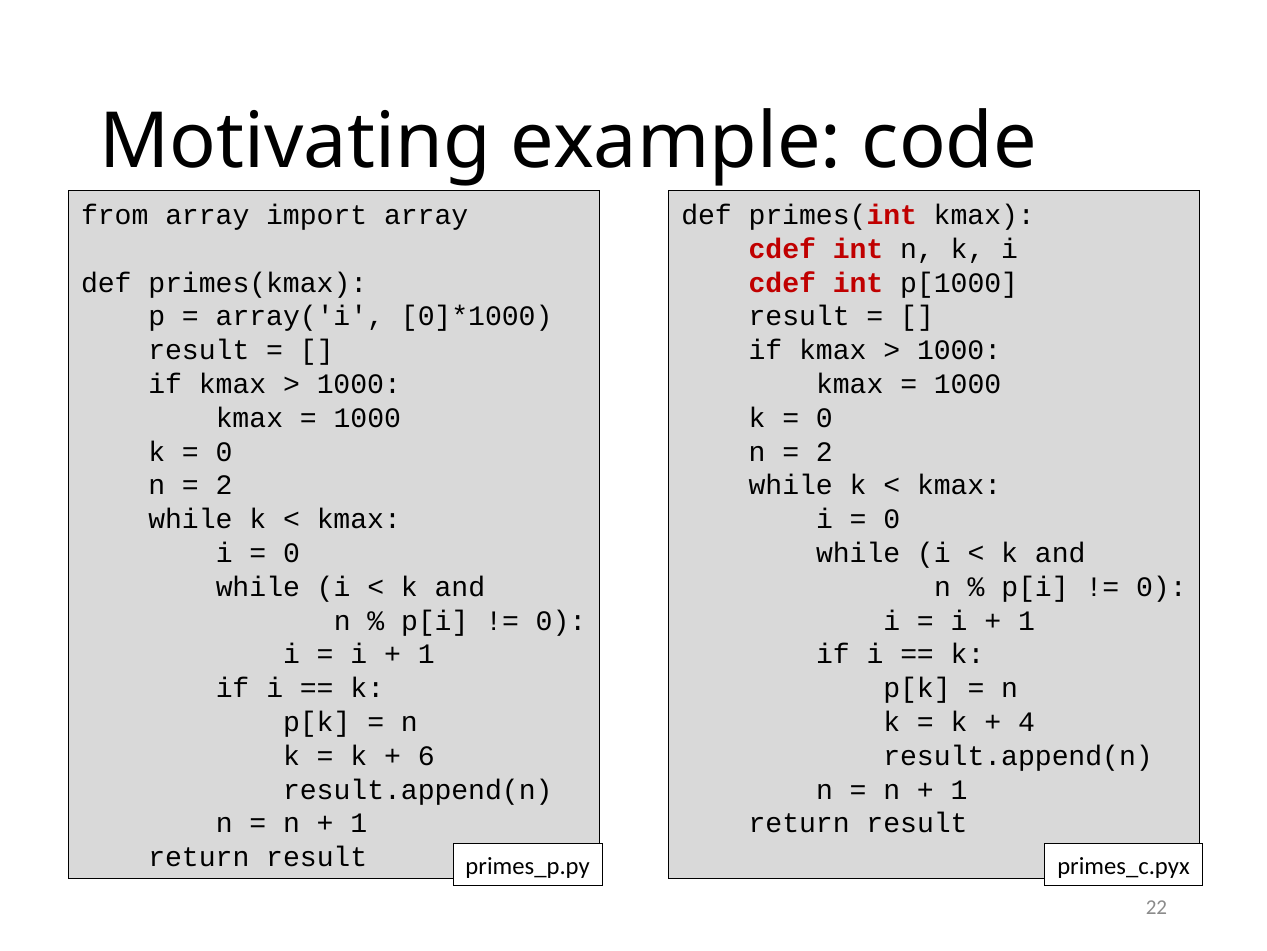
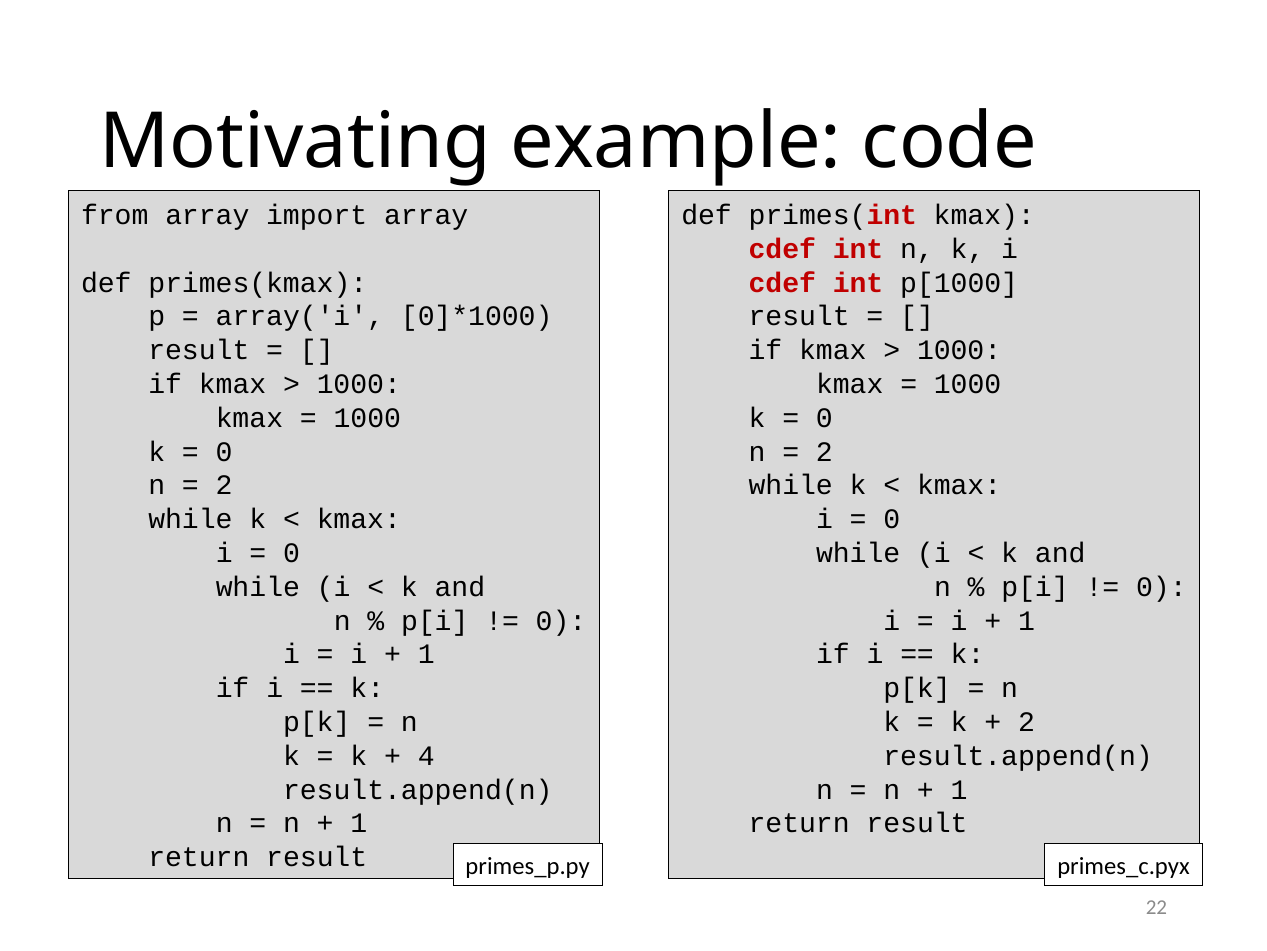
4: 4 -> 2 (1026, 722)
6: 6 -> 4 (426, 755)
